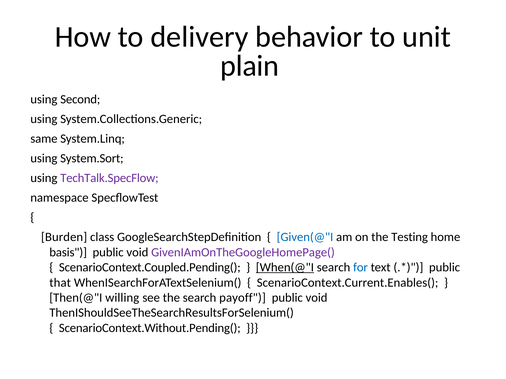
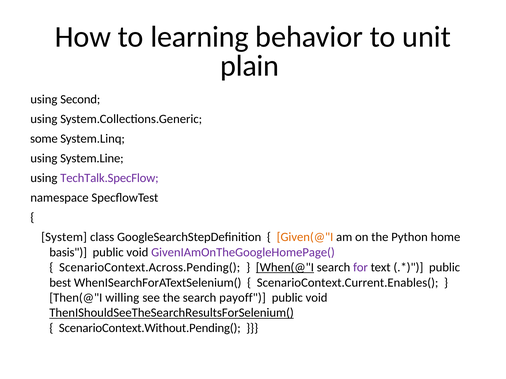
delivery: delivery -> learning (200, 37)
same: same -> some (44, 139)
System.Sort: System.Sort -> System.Line (92, 159)
Burden: Burden -> System (64, 237)
Given(@"I colour: blue -> orange (305, 237)
Testing: Testing -> Python (410, 237)
ScenarioContext.Coupled.Pending(: ScenarioContext.Coupled.Pending( -> ScenarioContext.Across.Pending( (150, 268)
for colour: blue -> purple (361, 268)
that: that -> best (60, 283)
ThenIShouldSeeTheSearchResultsForSelenium( underline: none -> present (172, 313)
